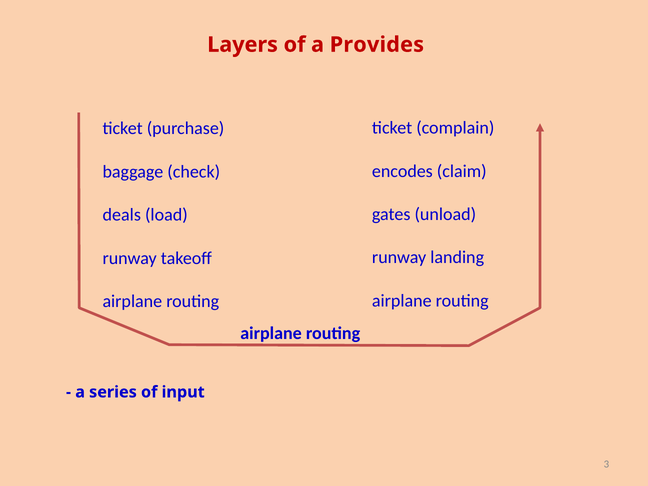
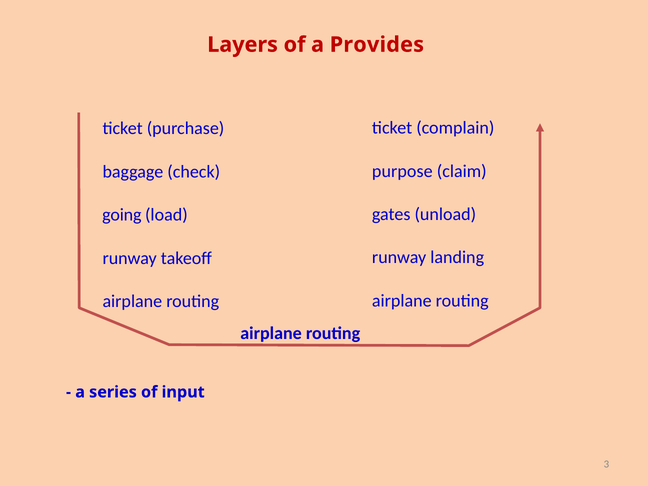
encodes: encodes -> purpose (402, 171)
deals: deals -> going (122, 215)
